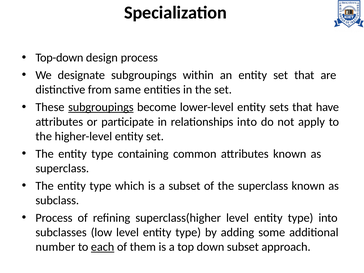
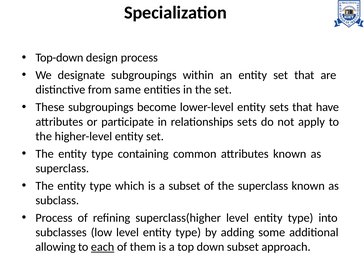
subgroupings underline: present -> none (101, 107)
relationships into: into -> sets (247, 122)
number: number -> allowing (56, 247)
